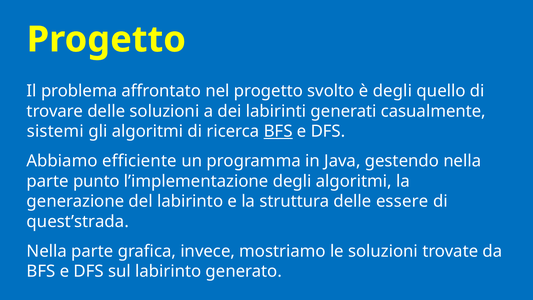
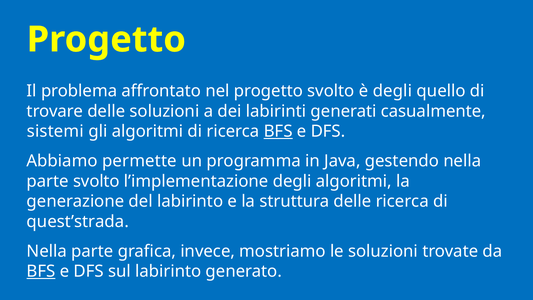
efficiente: efficiente -> permette (139, 161)
parte punto: punto -> svolto (96, 181)
delle essere: essere -> ricerca (402, 201)
BFS underline: none -> present (41, 271)
